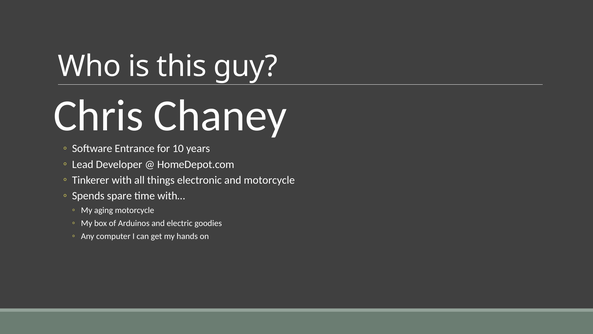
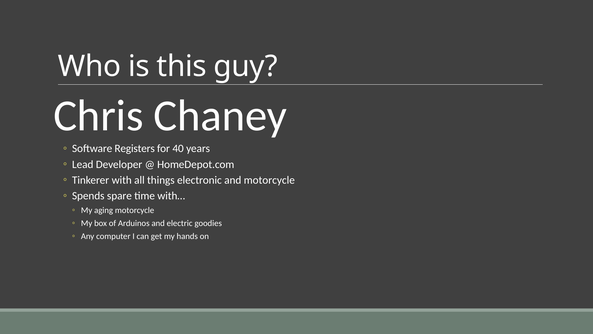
Entrance: Entrance -> Registers (135, 148)
10: 10 -> 40 (178, 148)
